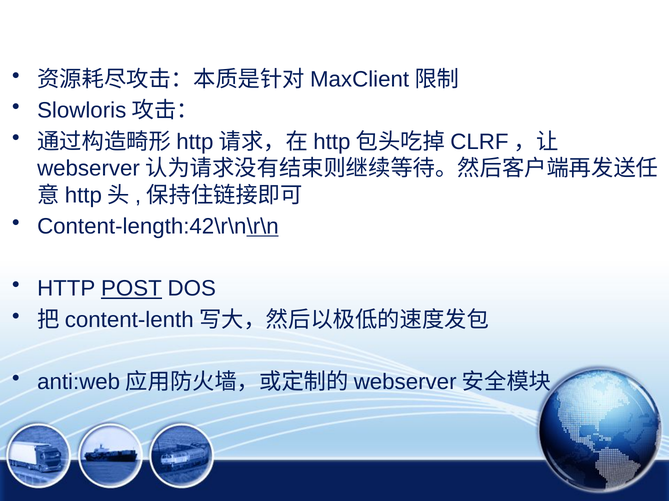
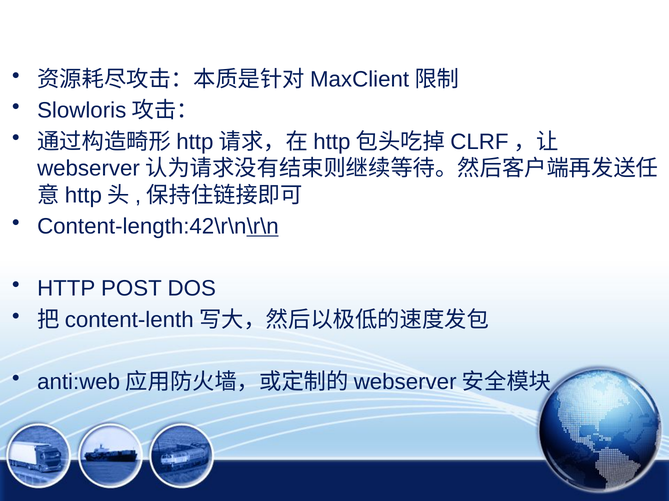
POST underline: present -> none (131, 289)
